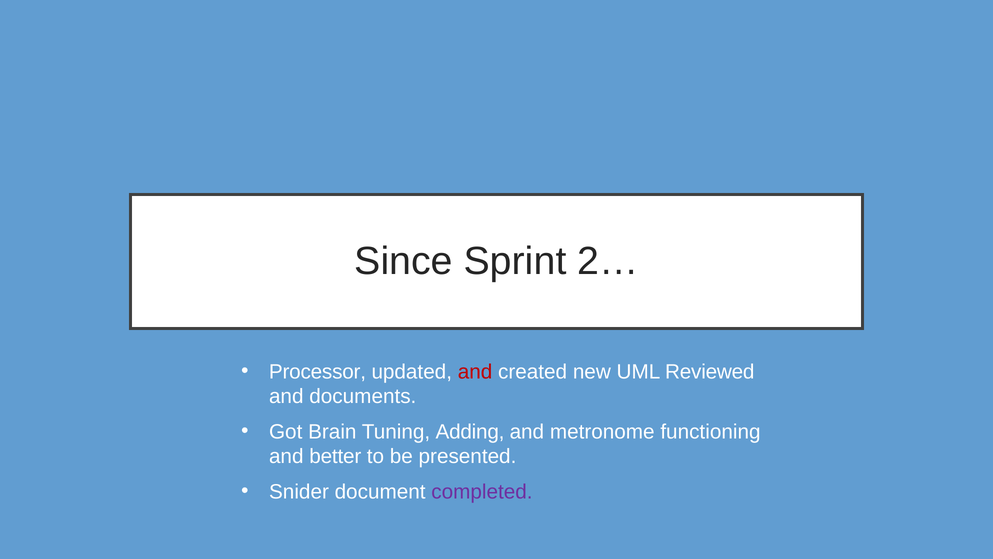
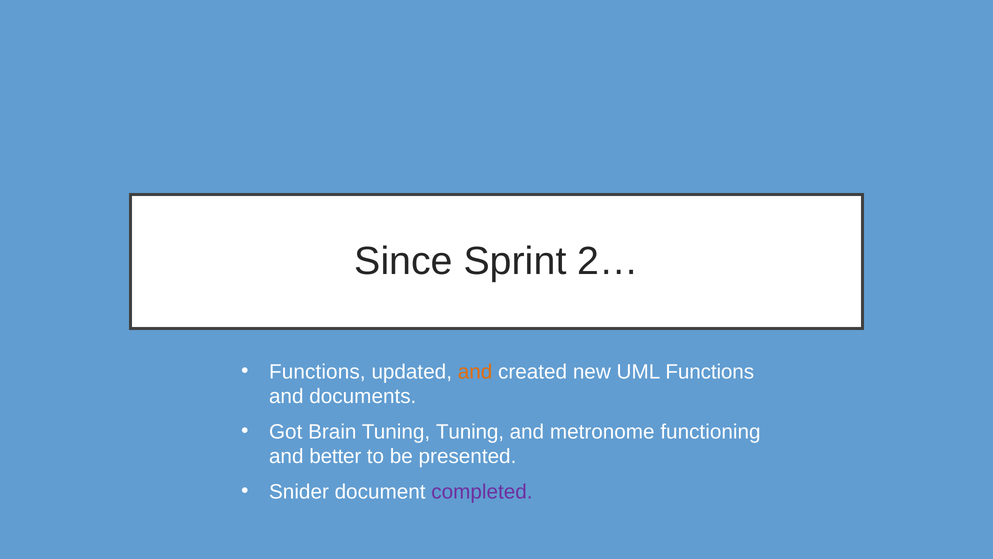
Processor: Processor -> Functions (317, 371)
and colour: red -> orange (475, 371)
UML Reviewed: Reviewed -> Functions (710, 371)
Tuning Adding: Adding -> Tuning (470, 431)
